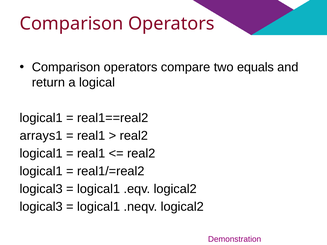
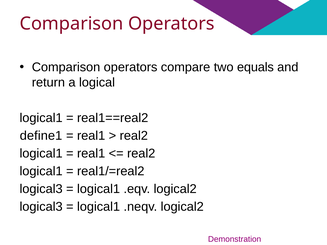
arrays1: arrays1 -> define1 (41, 136)
